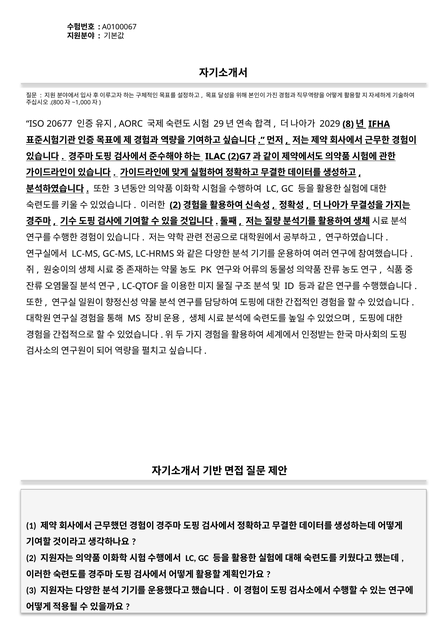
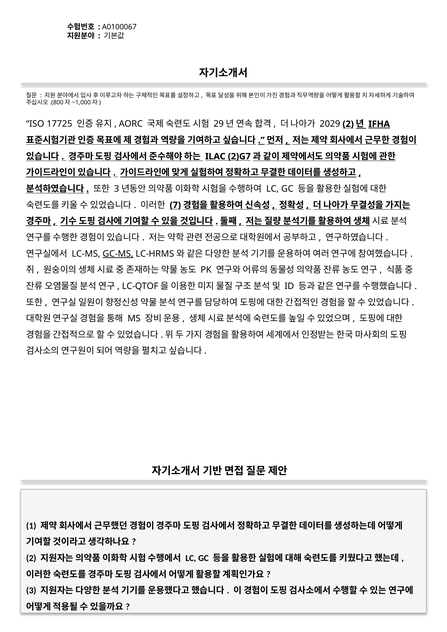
20677: 20677 -> 17725 (59, 124)
2029 8: 8 -> 2 (348, 124)
2: 2 -> 7 (175, 205)
GC-MS underline: none -> present (118, 254)
